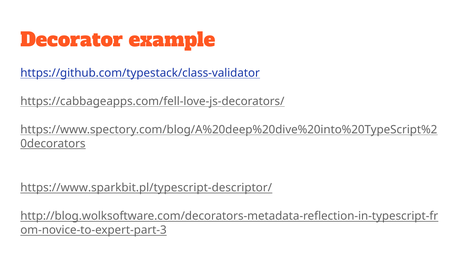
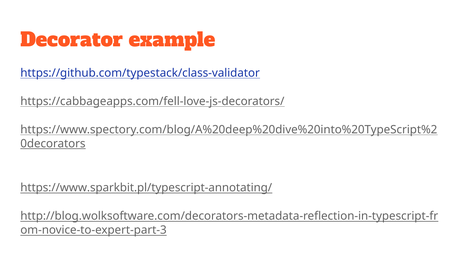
https://www.sparkbit.pl/typescript-descriptor/: https://www.sparkbit.pl/typescript-descriptor/ -> https://www.sparkbit.pl/typescript-annotating/ (146, 188)
